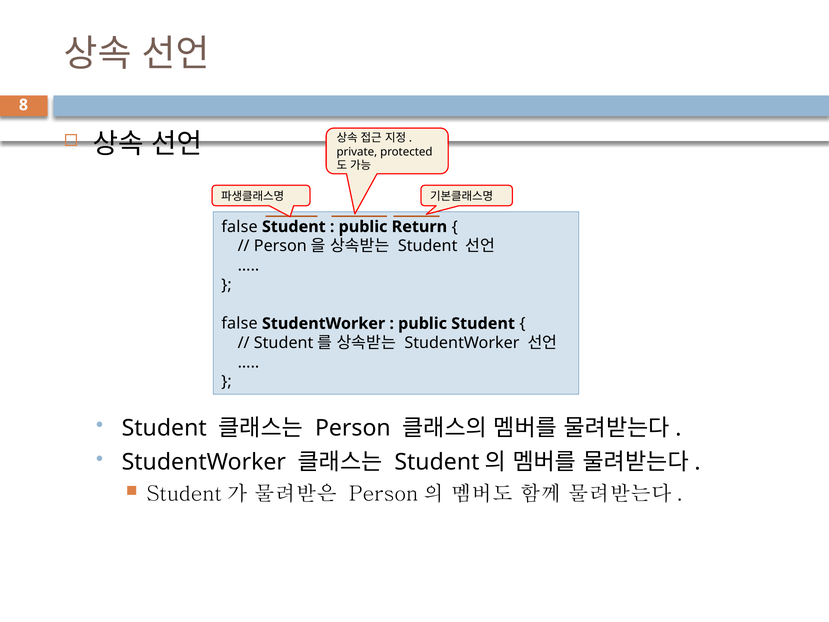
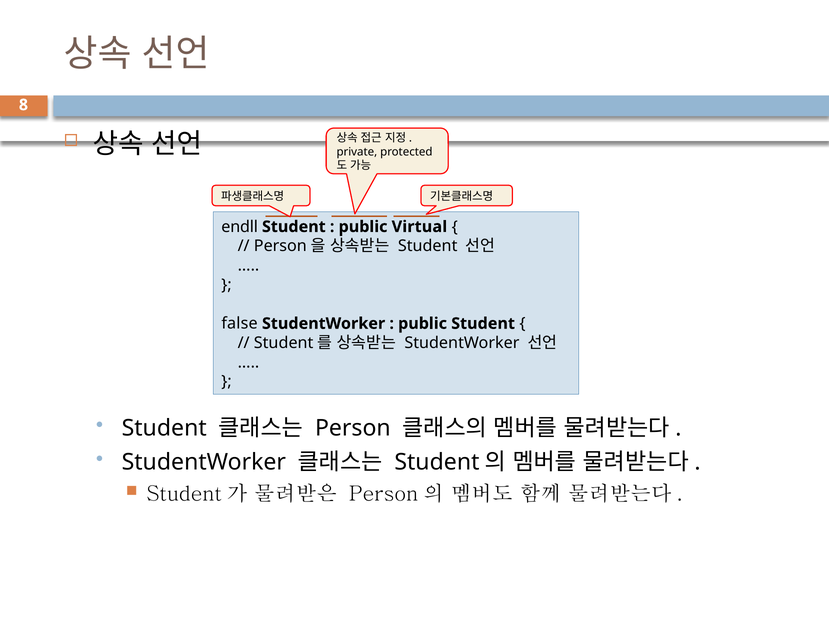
false: false -> endll (240, 227)
Return: Return -> Virtual (419, 227)
